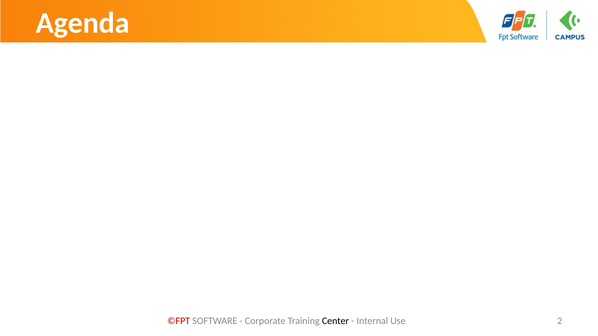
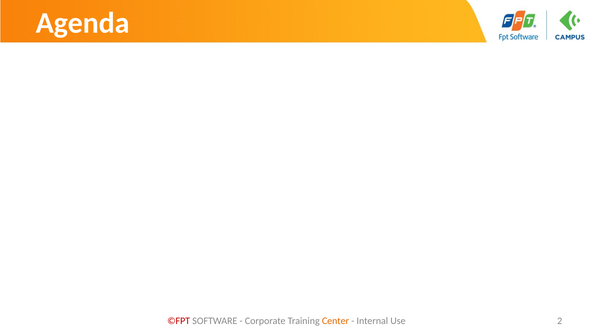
Center colour: black -> orange (335, 321)
